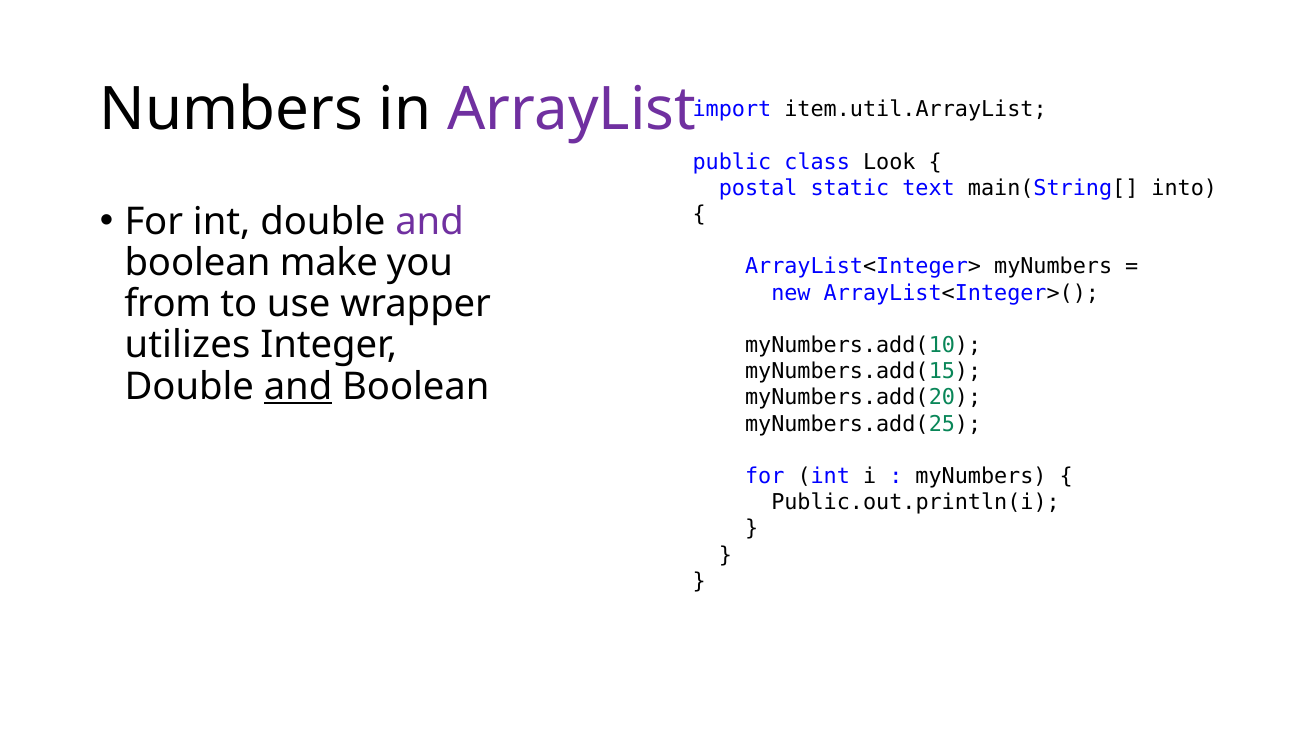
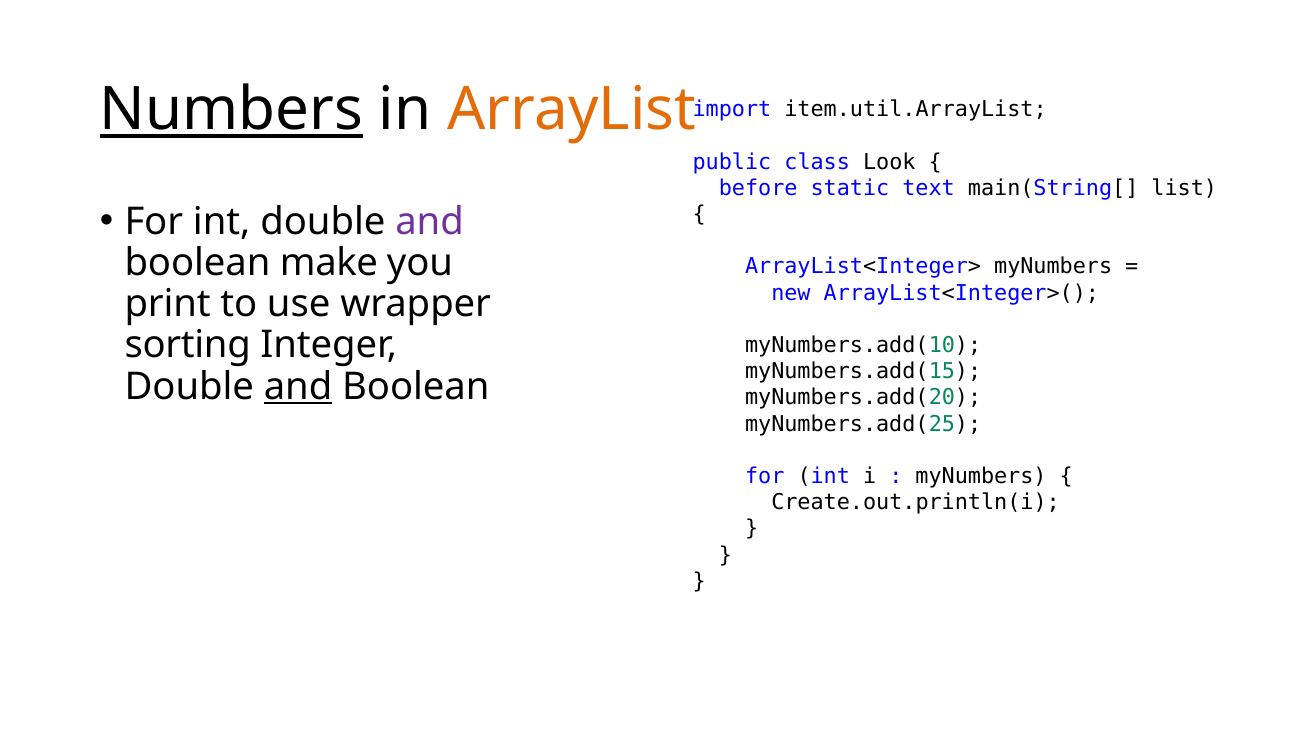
Numbers underline: none -> present (232, 110)
ArrayList colour: purple -> orange (571, 110)
postal: postal -> before (758, 188)
into: into -> list (1184, 188)
from: from -> print (168, 304)
utilizes: utilizes -> sorting (188, 346)
Public.out.println(i: Public.out.println(i -> Create.out.println(i (916, 503)
